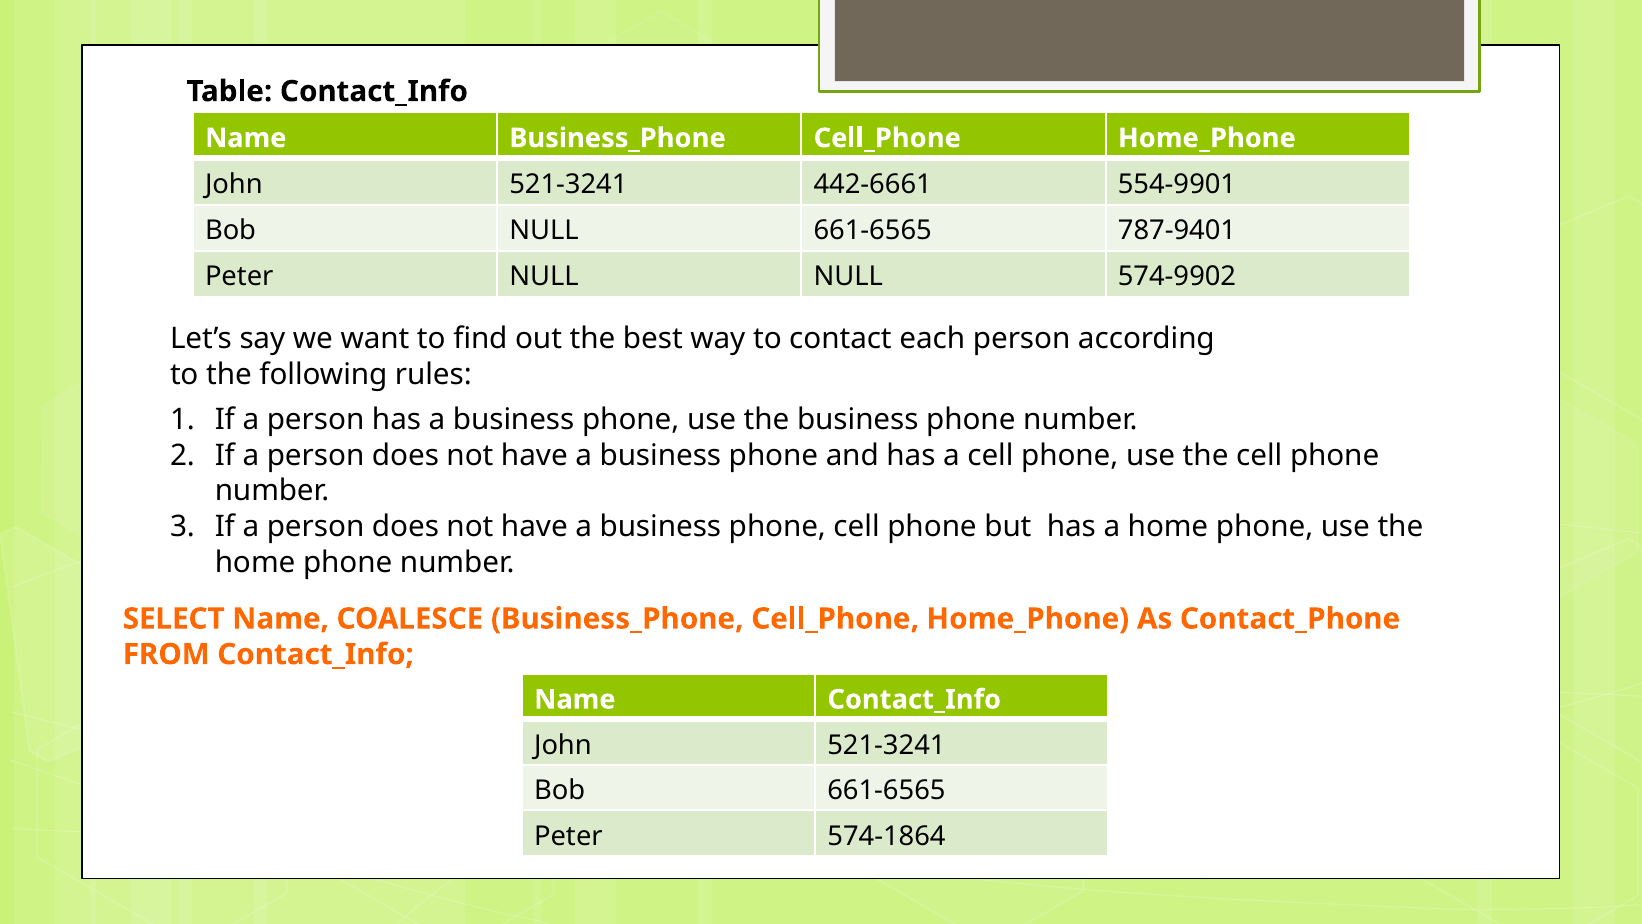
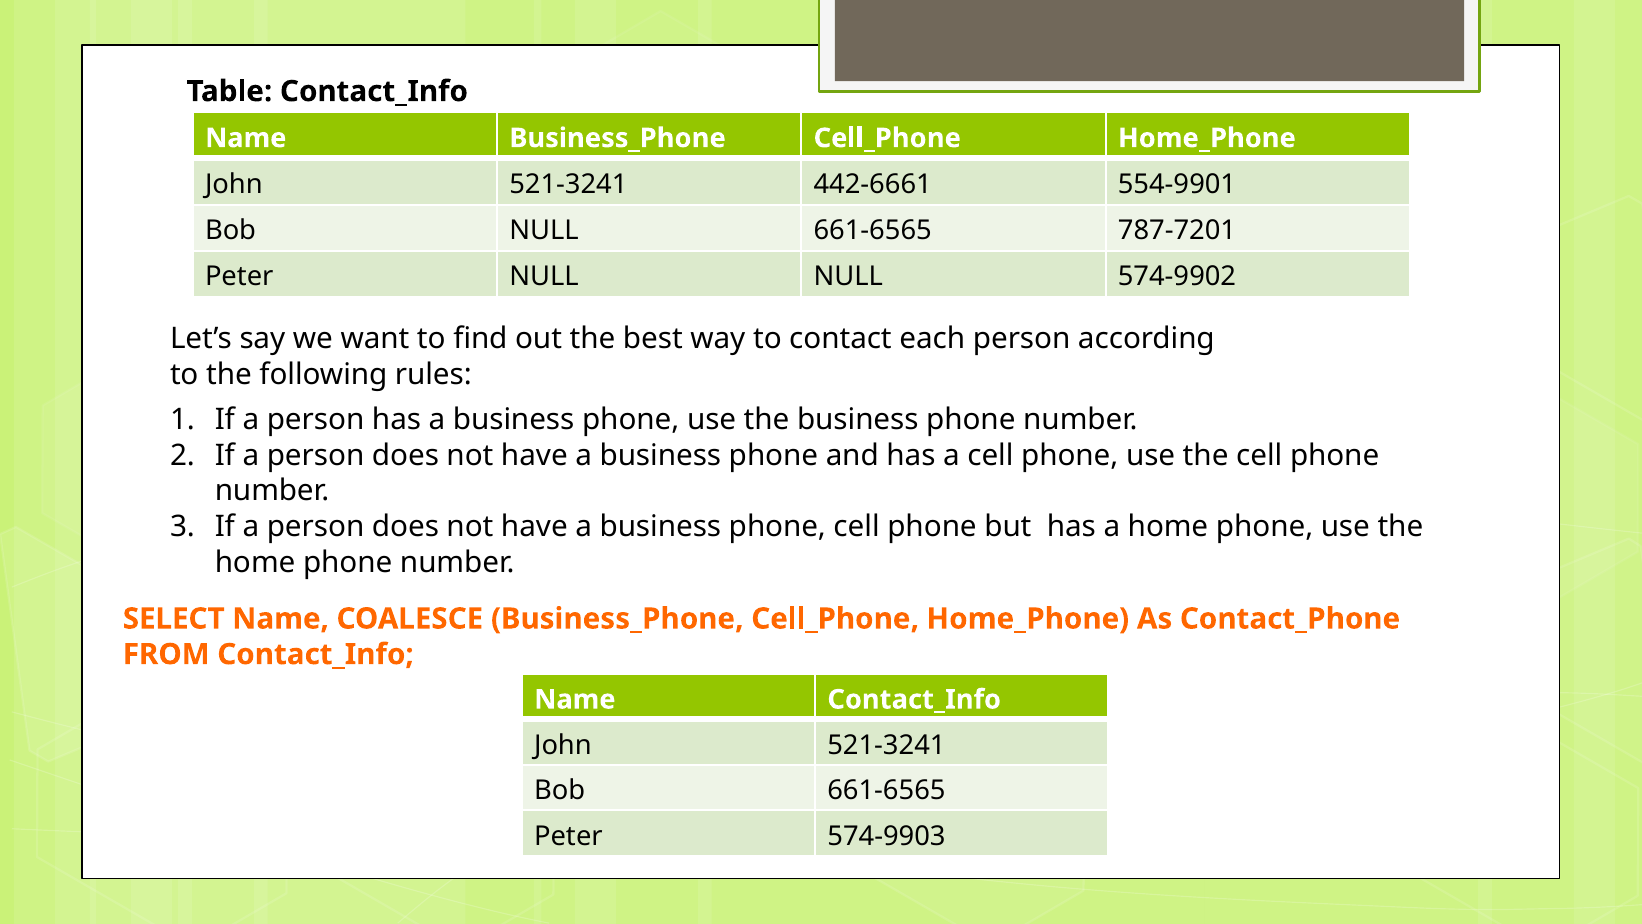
787-9401: 787-9401 -> 787-7201 (1177, 231)
574-1864: 574-1864 -> 574-9903 (887, 836)
